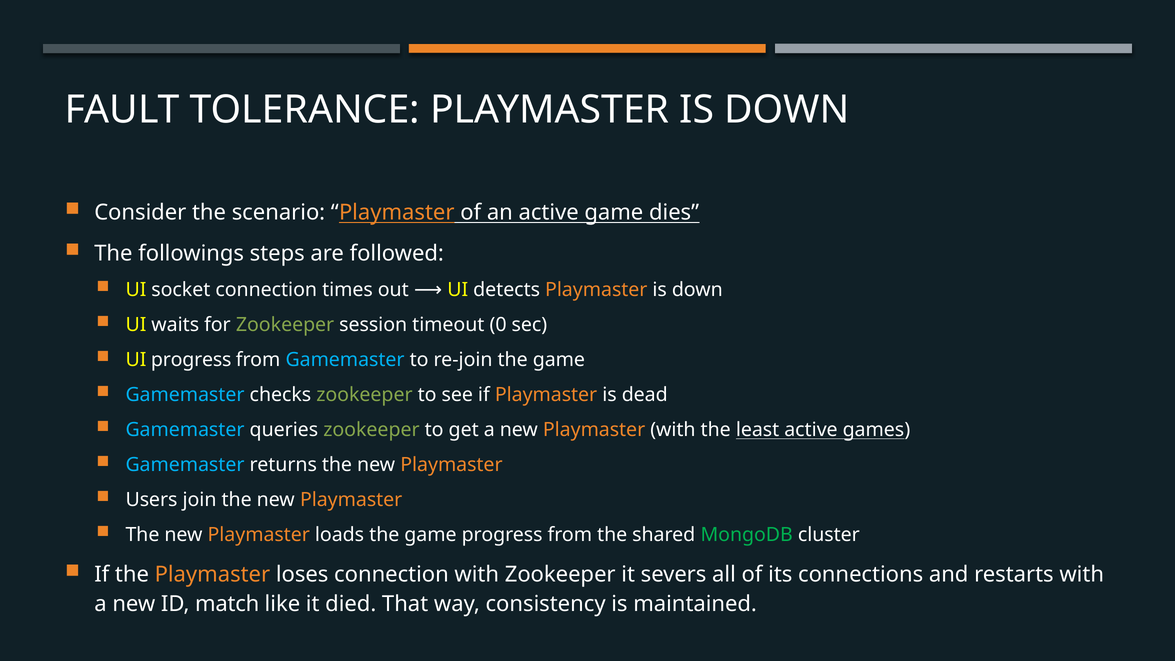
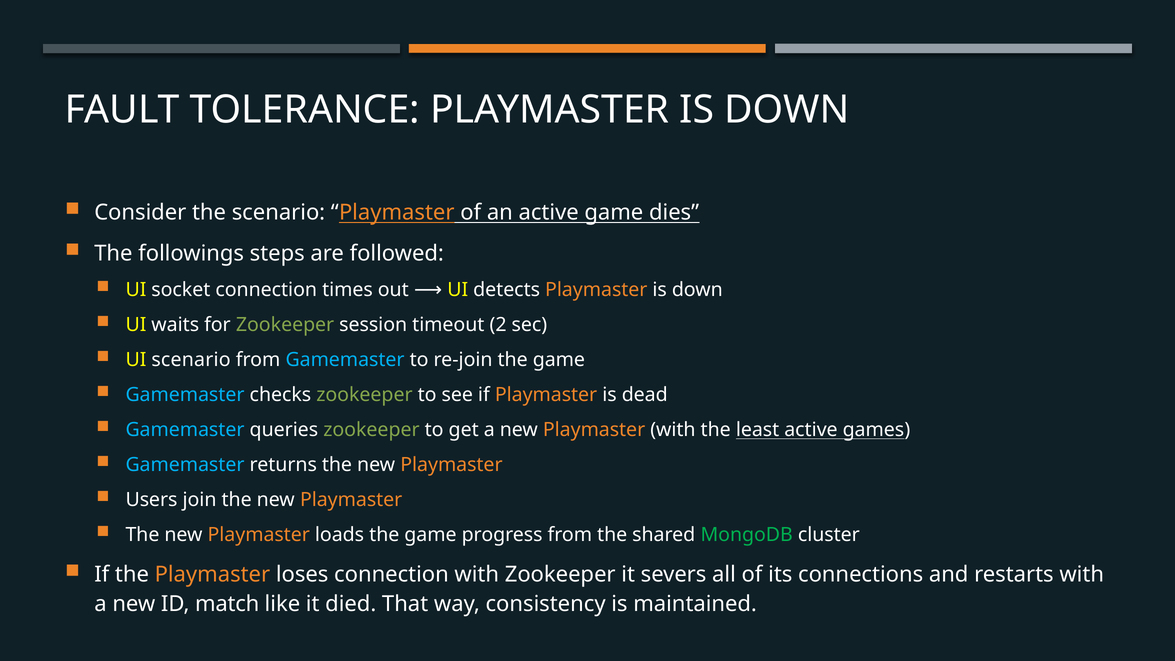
0: 0 -> 2 (498, 325)
UI progress: progress -> scenario (191, 360)
